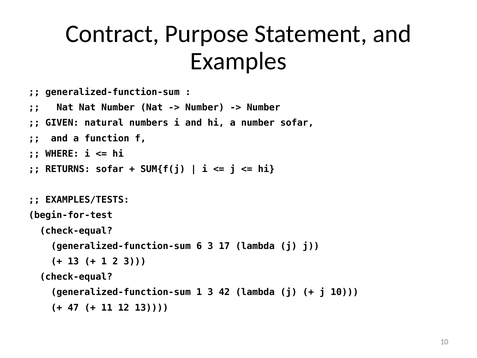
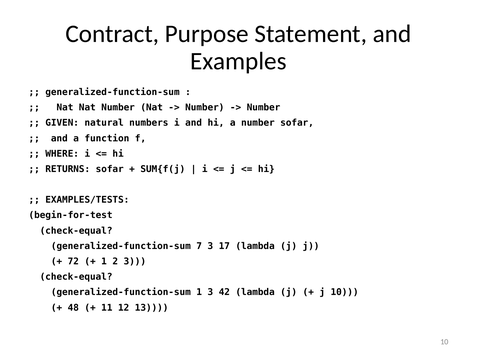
6: 6 -> 7 (199, 246)
13: 13 -> 72 (73, 261)
47: 47 -> 48 (73, 307)
